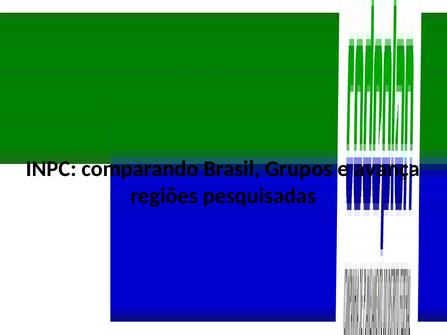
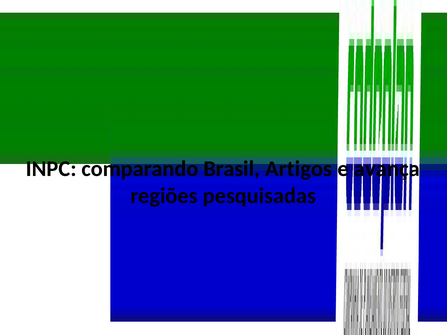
Grupos: Grupos -> Artigos (299, 169)
